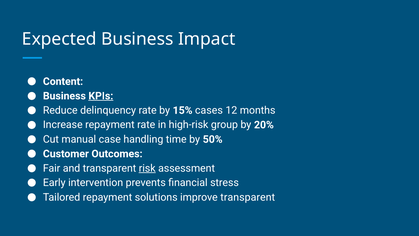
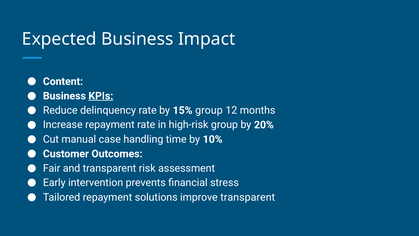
15% cases: cases -> group (209, 110)
50%: 50% -> 10% (213, 139)
risk underline: present -> none (147, 168)
